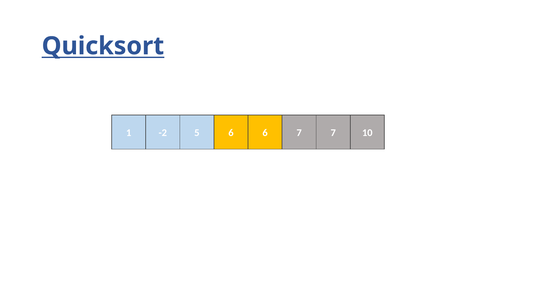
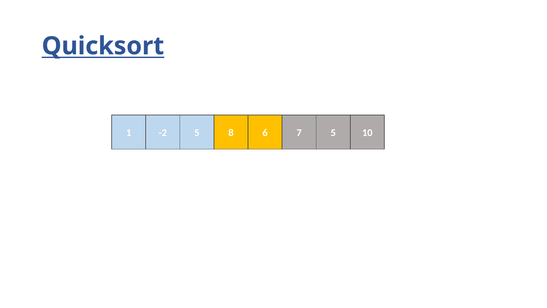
5 6: 6 -> 8 (231, 133)
7 7: 7 -> 5 (333, 133)
